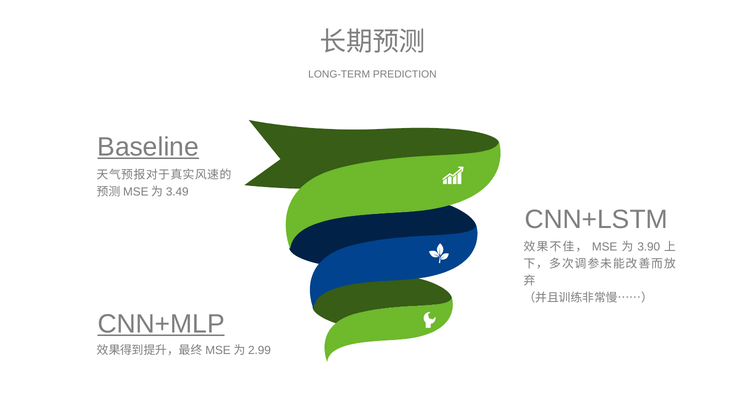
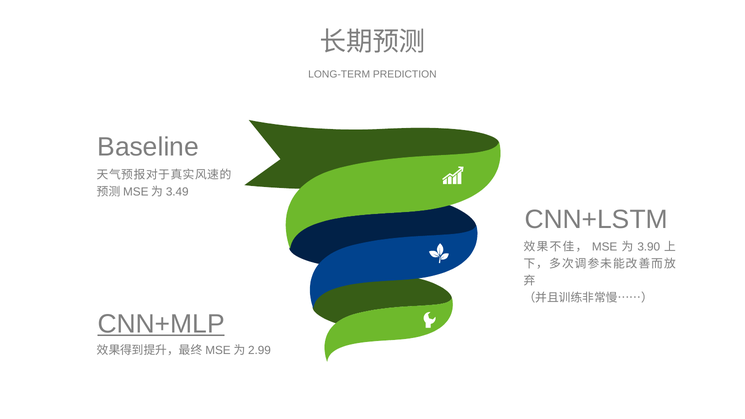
Baseline underline: present -> none (148, 147)
